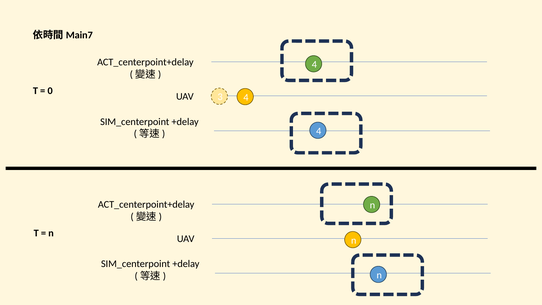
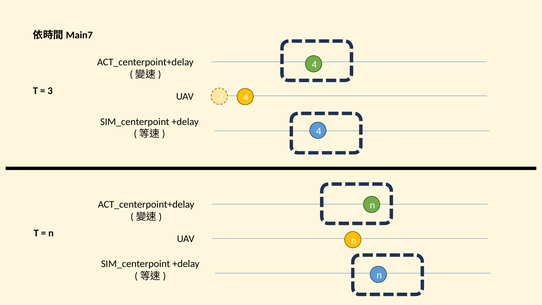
0: 0 -> 3 (50, 91)
